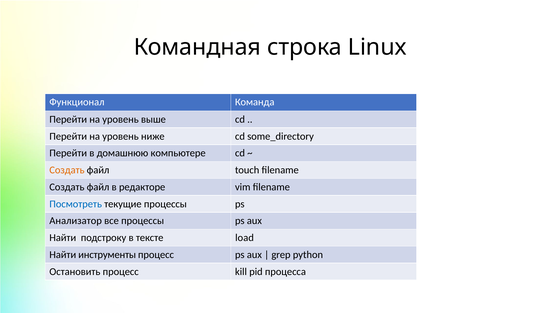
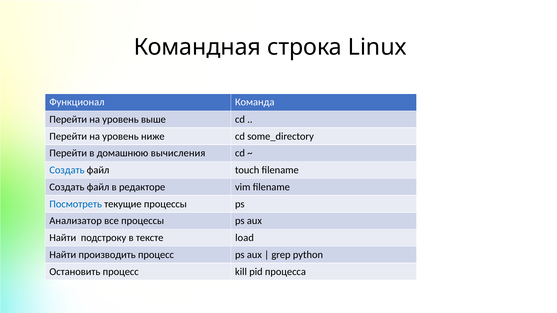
компьютере: компьютере -> вычисления (178, 153)
Создать colour: orange -> blue (67, 170)
инструменты: инструменты -> производить (107, 255)
